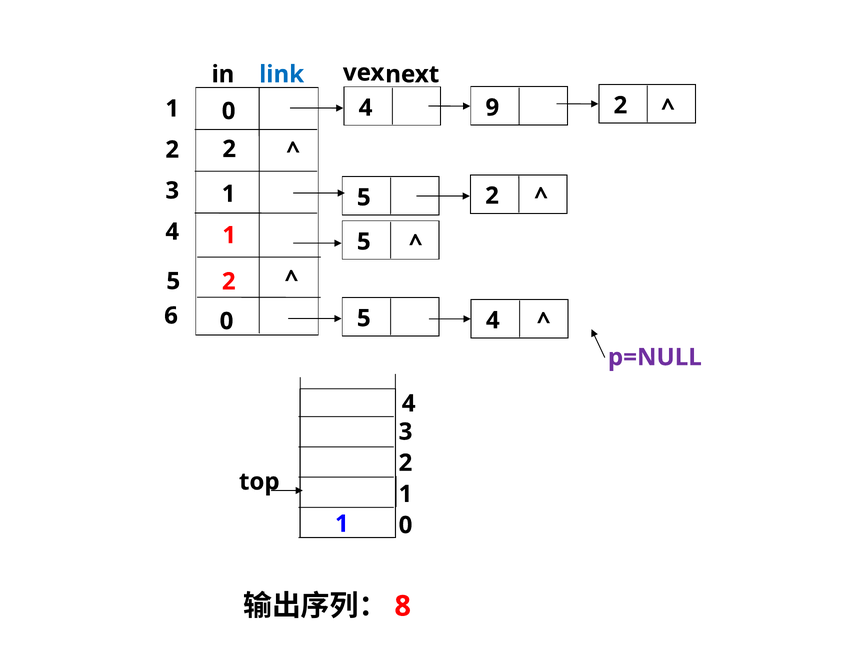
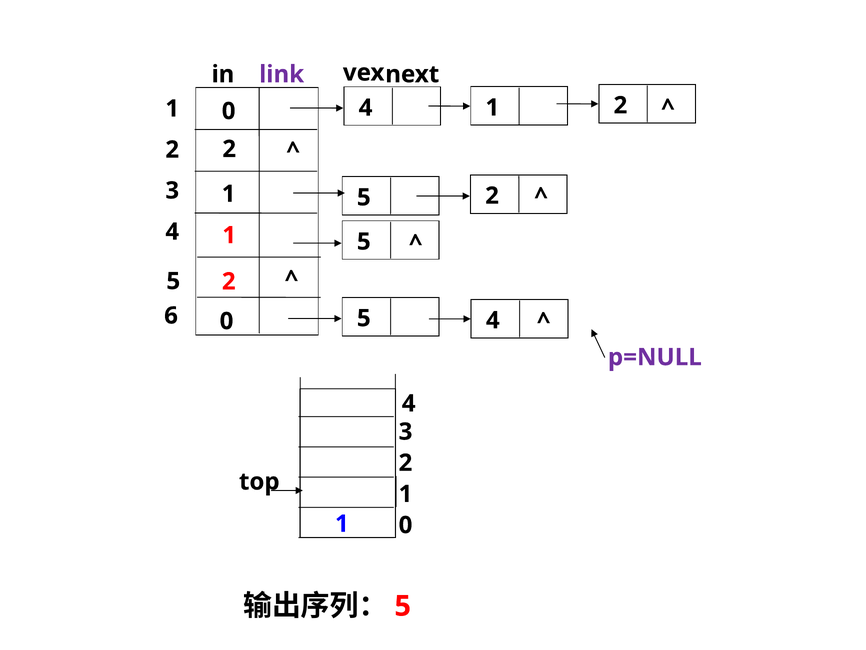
link colour: blue -> purple (282, 74)
9: 9 -> 1 (492, 108)
8: 8 -> 5 (403, 606)
